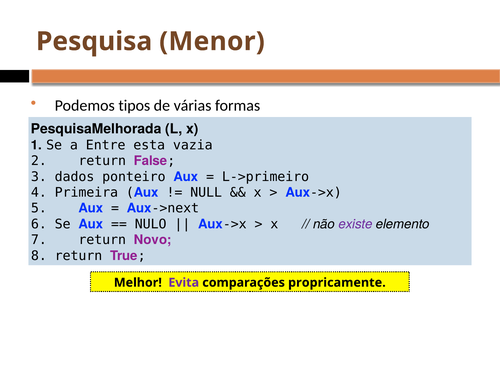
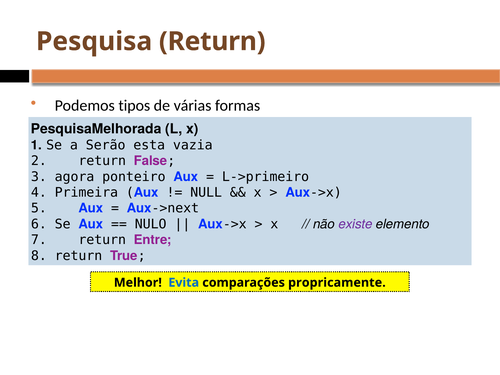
Pesquisa Menor: Menor -> Return (212, 41)
Entre: Entre -> Serão (106, 145)
dados: dados -> agora (74, 177)
Novo: Novo -> Entre (153, 240)
Evita colour: purple -> blue (184, 283)
